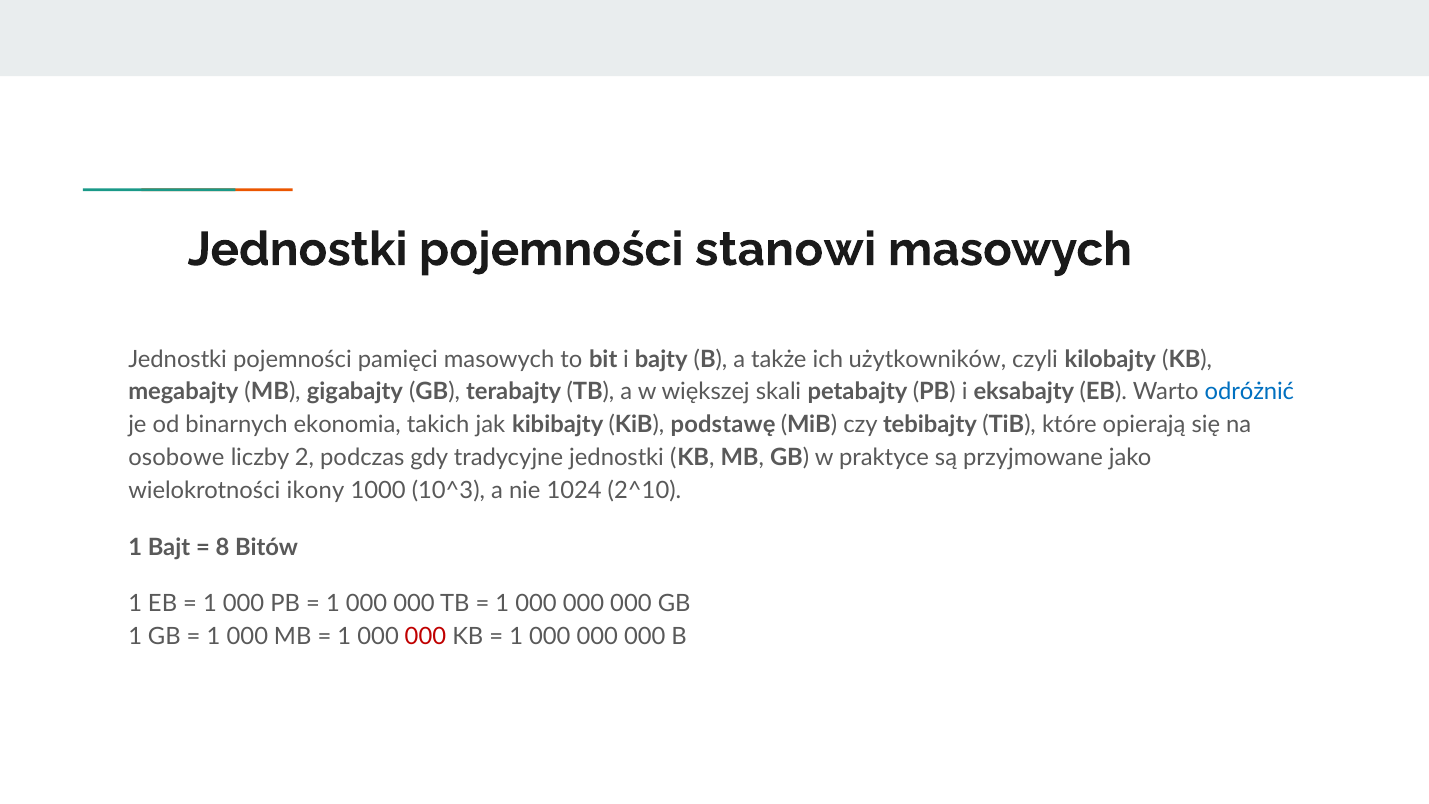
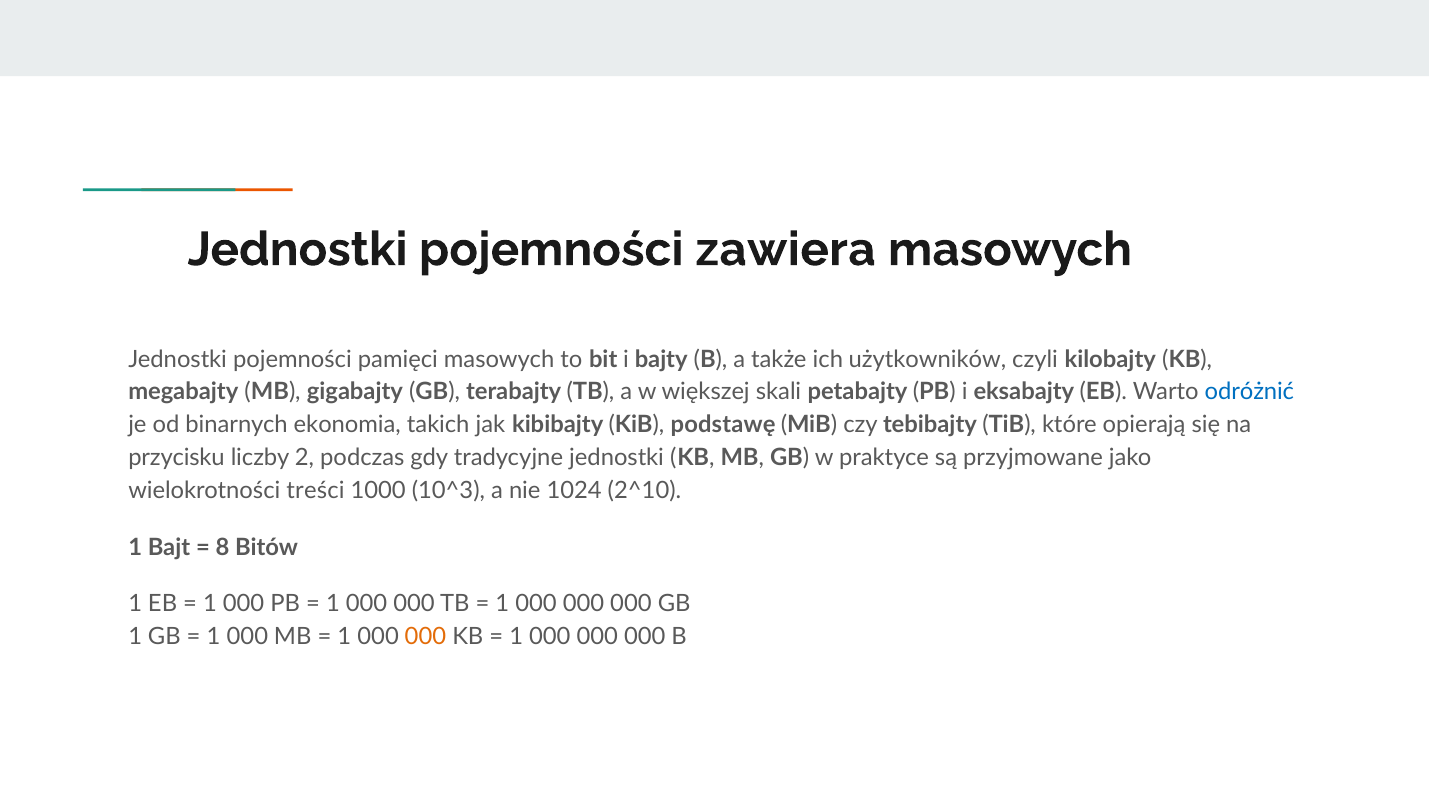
stanowi: stanowi -> zawiera (786, 249)
osobowe: osobowe -> przycisku (176, 458)
ikony: ikony -> treści (316, 491)
000 colour: red -> orange (425, 637)
